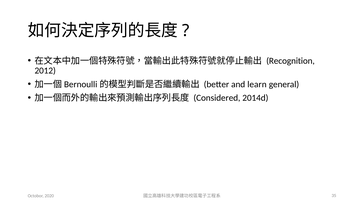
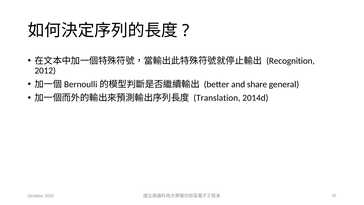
learn: learn -> share (257, 84)
Considered: Considered -> Translation (217, 98)
